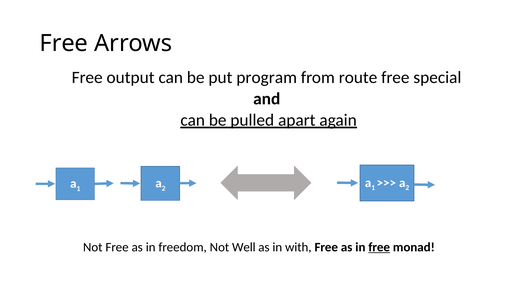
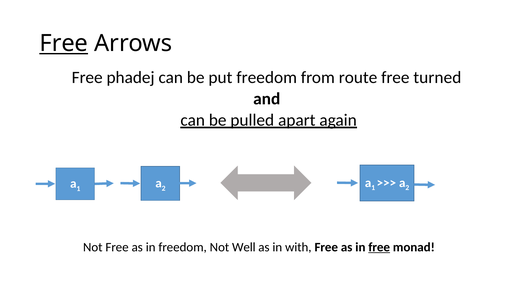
Free underline: none -> present (64, 44)
output: output -> phadej (131, 78)
put program: program -> freedom (267, 78)
special: special -> turned (437, 78)
